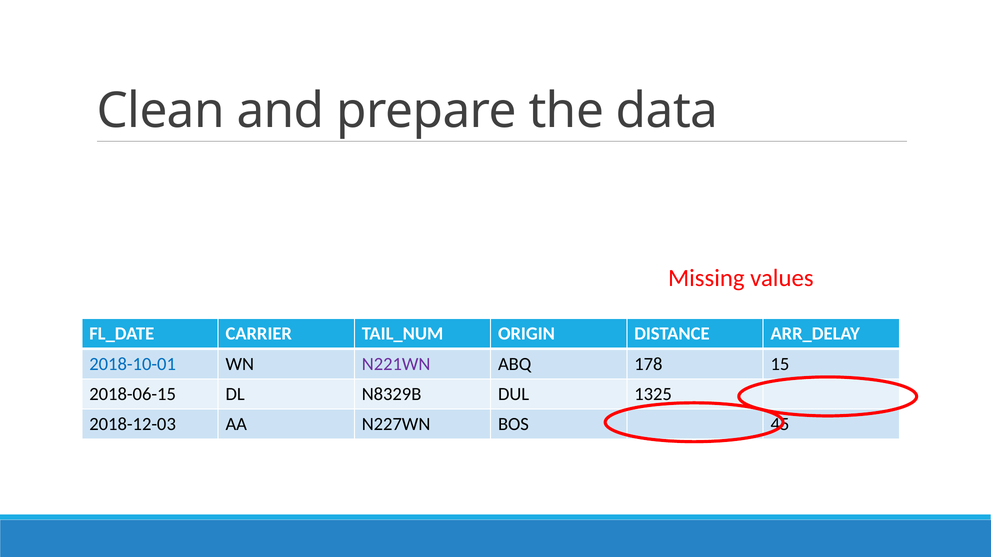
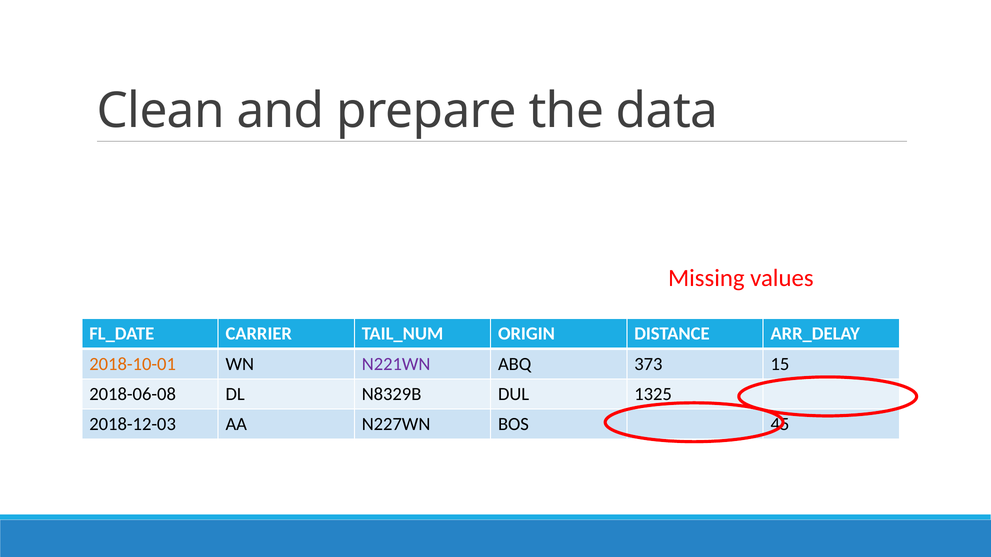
2018-10-01 colour: blue -> orange (133, 364)
178: 178 -> 373 (648, 364)
2018-06-15: 2018-06-15 -> 2018-06-08 (133, 394)
